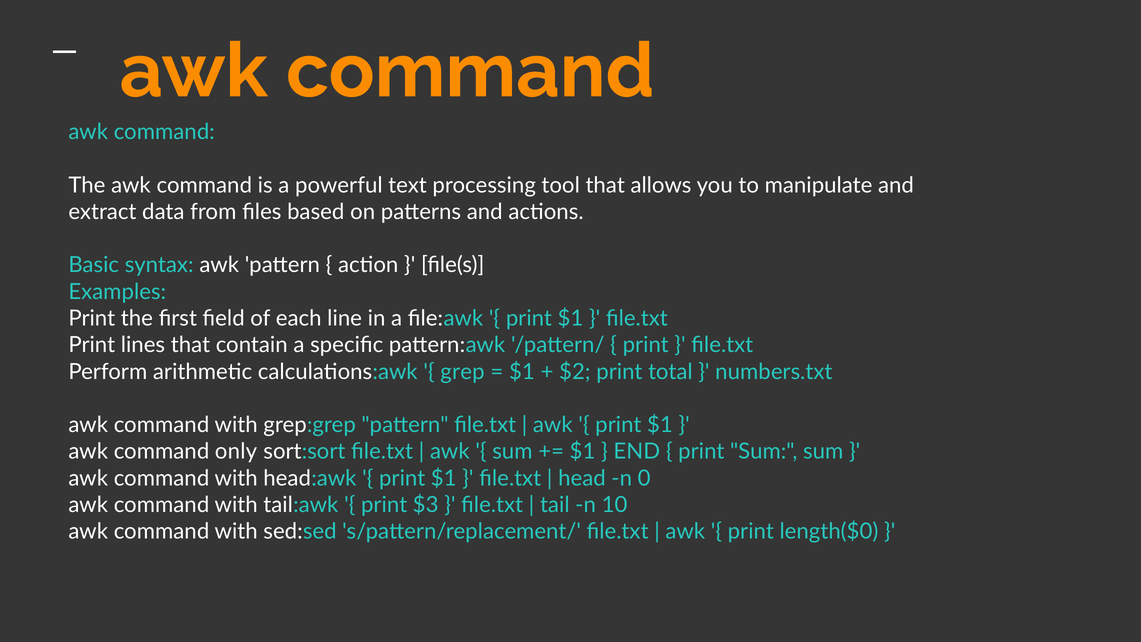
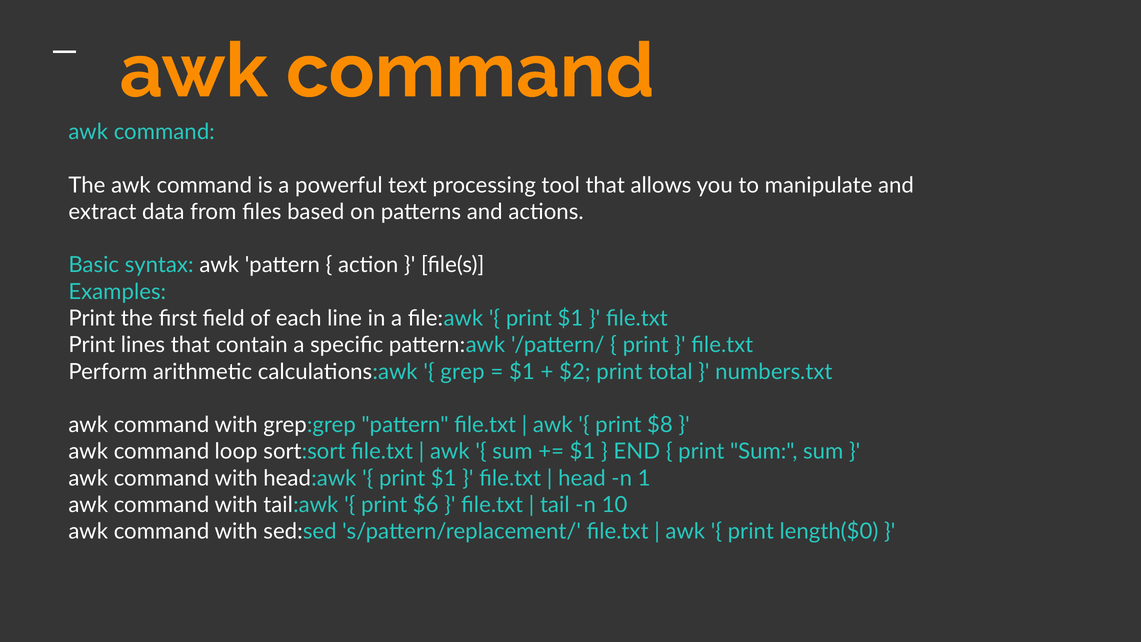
$1: $1 -> $8 (660, 425)
only: only -> loop (236, 452)
0: 0 -> 1 (644, 478)
$3: $3 -> $6 (426, 505)
